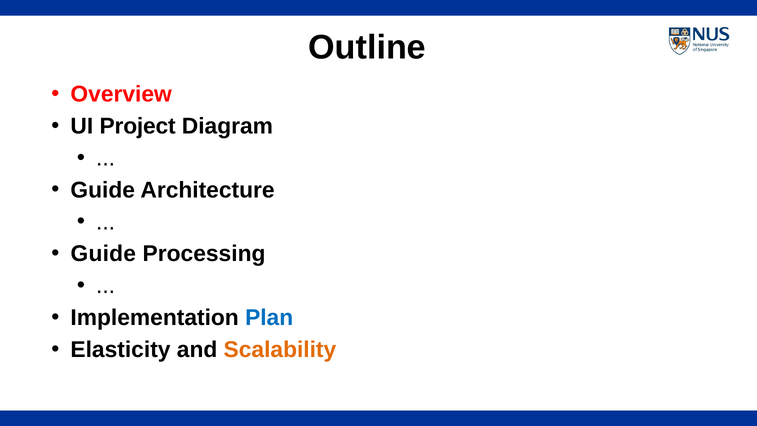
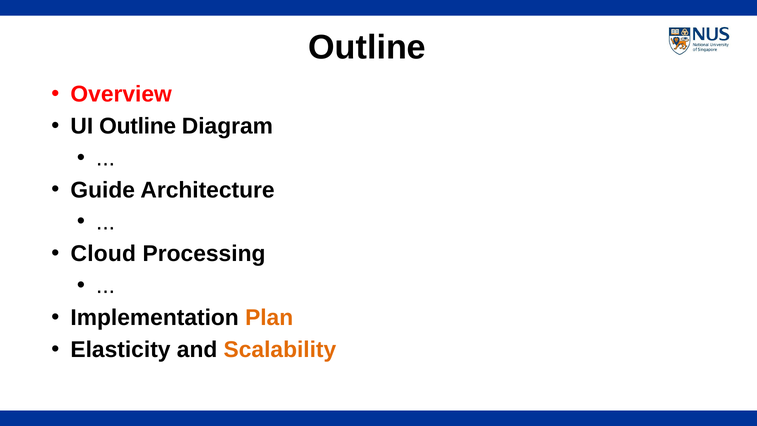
UI Project: Project -> Outline (138, 126)
Guide: Guide -> Cloud (103, 254)
Plan colour: blue -> orange (269, 318)
